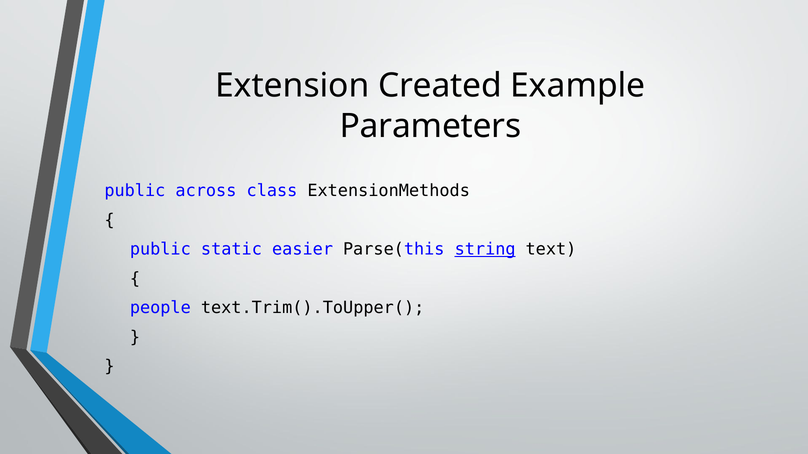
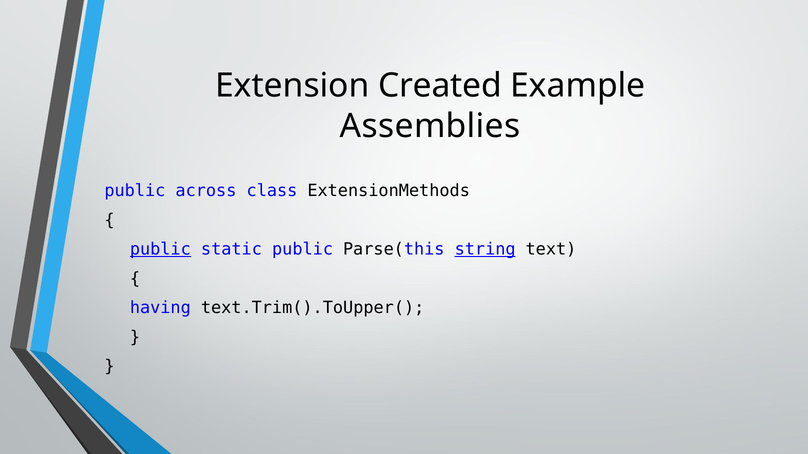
Parameters: Parameters -> Assemblies (430, 126)
public underline: none -> present (160, 250)
static easier: easier -> public (303, 250)
people: people -> having (160, 308)
